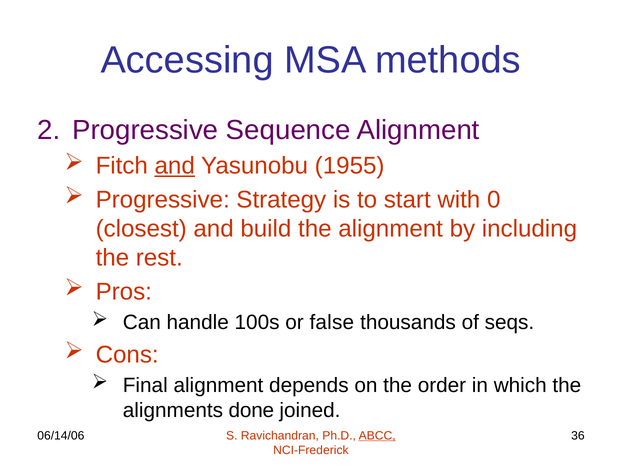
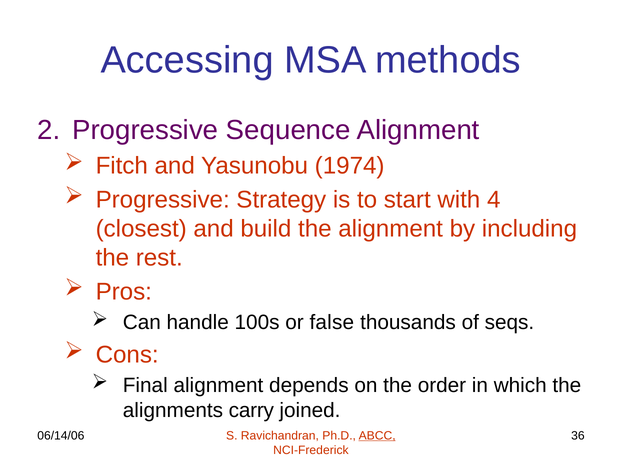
and underline: present -> none (175, 166)
1955: 1955 -> 1974 (350, 166)
0: 0 -> 4 (494, 200)
done: done -> carry (251, 411)
